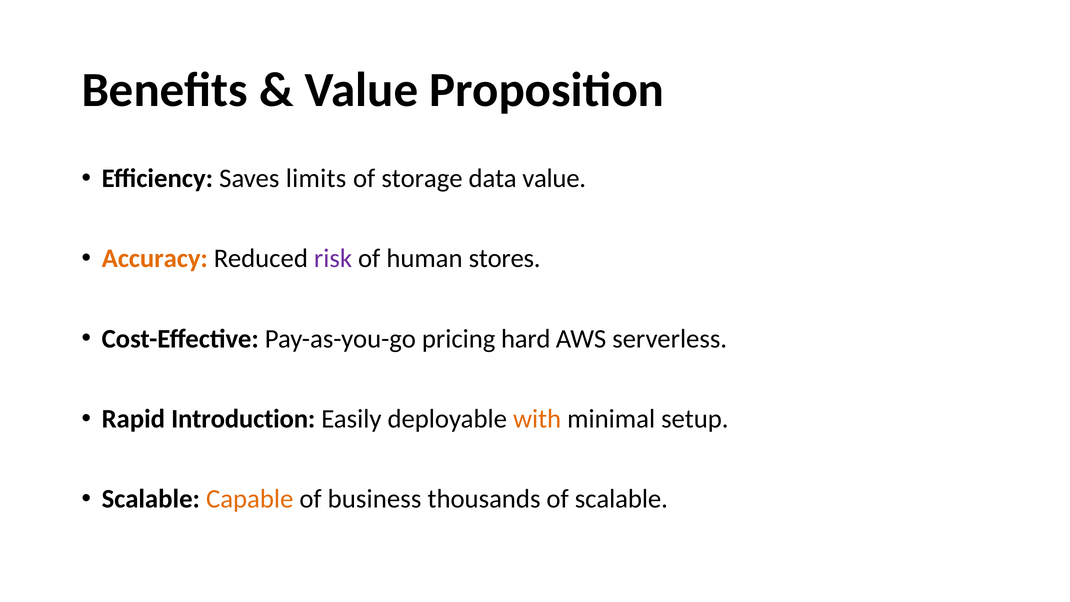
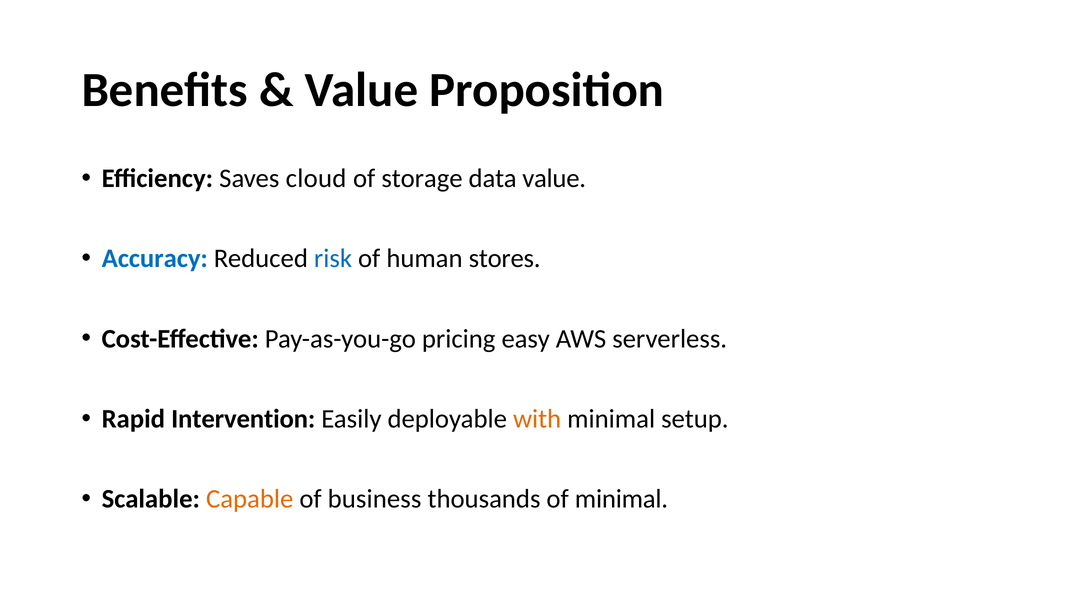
limits: limits -> cloud (316, 179)
Accuracy colour: orange -> blue (155, 259)
risk colour: purple -> blue (333, 259)
hard: hard -> easy (526, 339)
Introduction: Introduction -> Intervention (243, 419)
of scalable: scalable -> minimal (621, 499)
